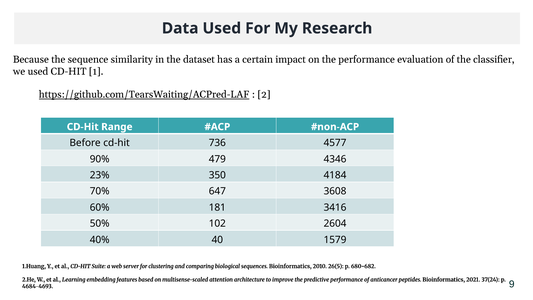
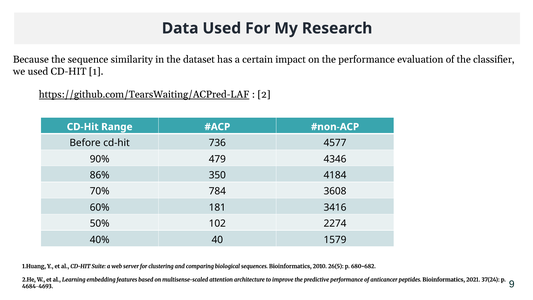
23%: 23% -> 86% (100, 175)
647: 647 -> 784 (217, 191)
2604: 2604 -> 2274 (335, 223)
